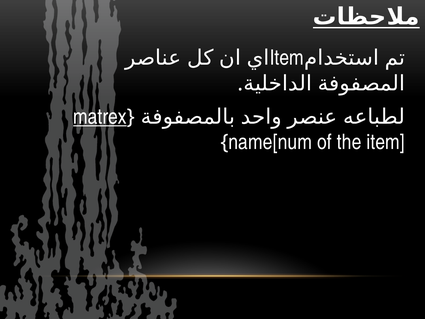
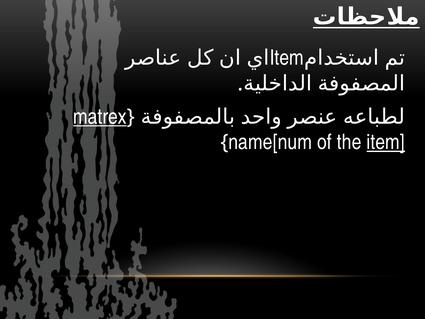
item underline: none -> present (386, 142)
